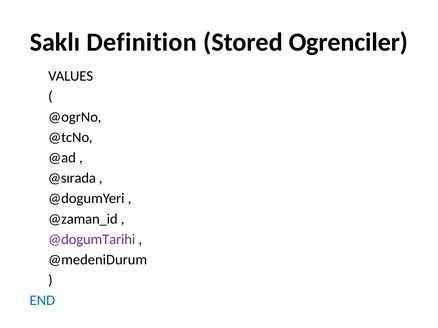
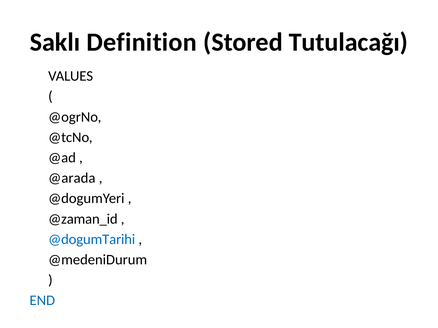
Ogrenciler: Ogrenciler -> Tutulacağı (348, 42)
@sırada: @sırada -> @arada (72, 178)
@dogumTarihi colour: purple -> blue (92, 240)
